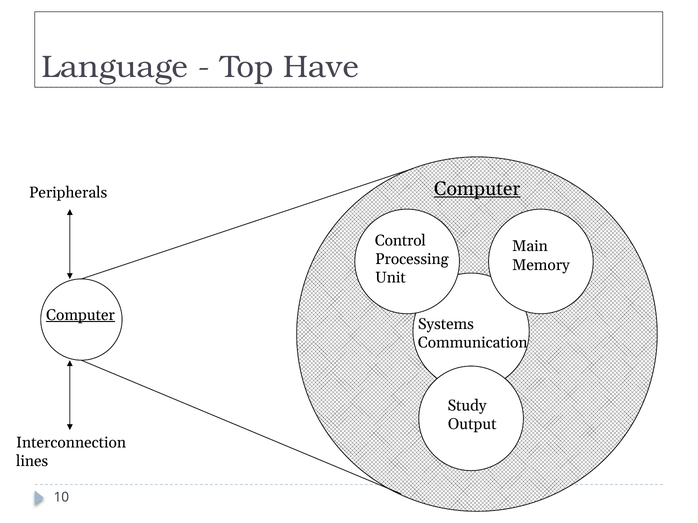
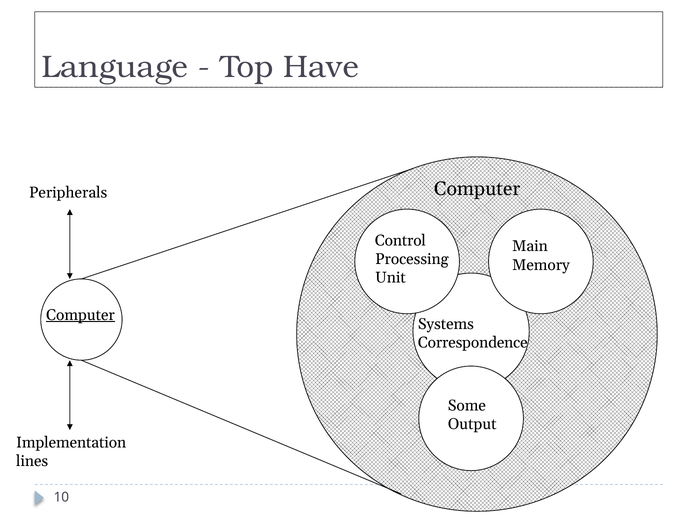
Computer underline: present -> none (477, 189)
Communication: Communication -> Correspondence (473, 343)
Study: Study -> Some (467, 406)
Interconnection: Interconnection -> Implementation (71, 443)
